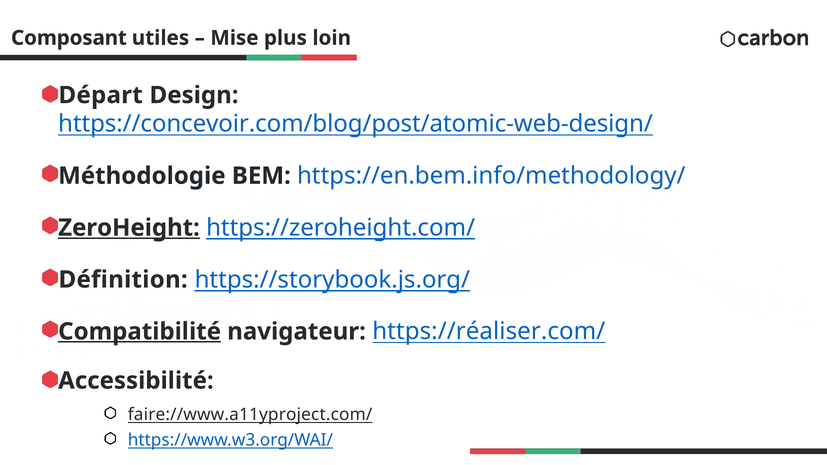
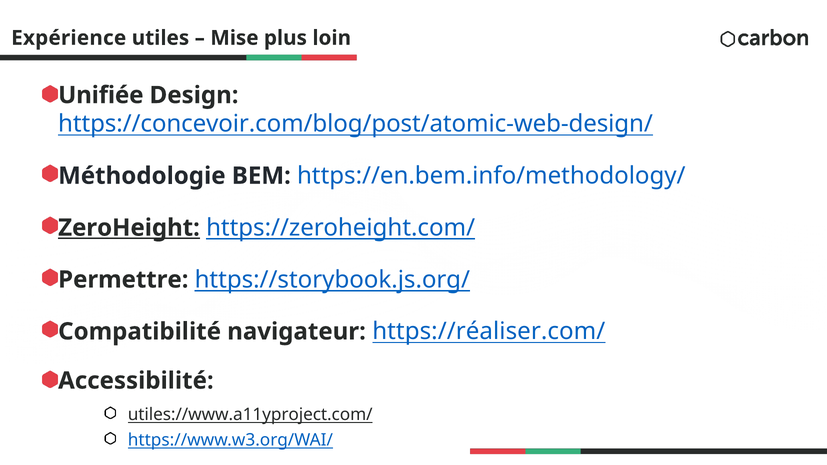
Composant: Composant -> Expérience (69, 38)
Départ: Départ -> Unifiée (101, 95)
Définition: Définition -> Permettre (123, 280)
Compatibilité underline: present -> none (140, 332)
faire://www.a11yproject.com/: faire://www.a11yproject.com/ -> utiles://www.a11yproject.com/ (250, 415)
